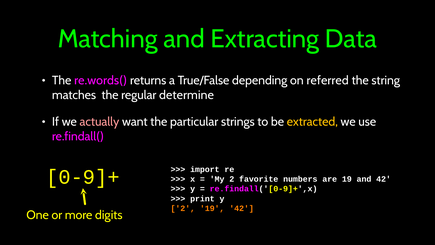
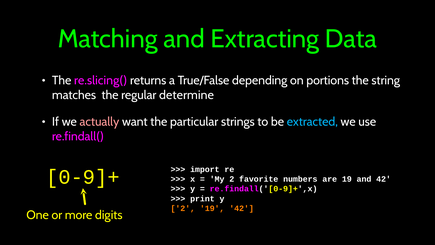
re.words(: re.words( -> re.slicing( (101, 80)
referred: referred -> portions (328, 80)
extracted colour: yellow -> light blue (312, 122)
